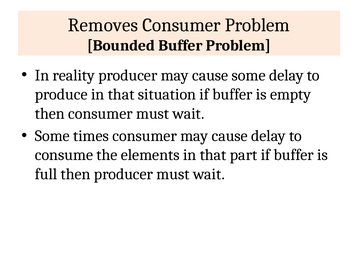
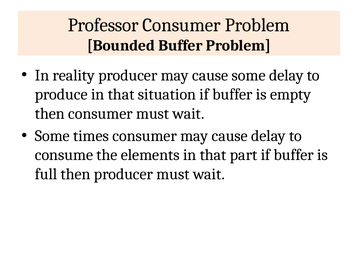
Removes: Removes -> Professor (103, 25)
